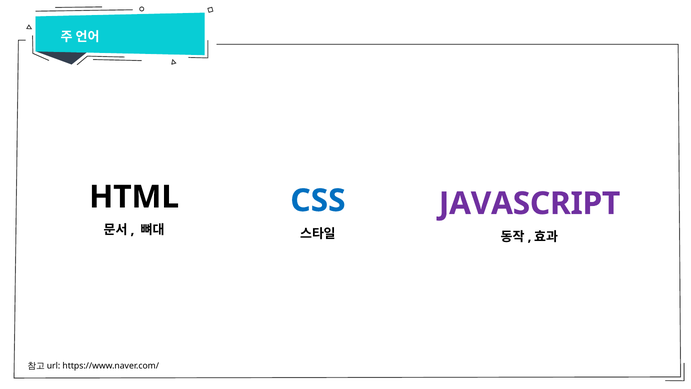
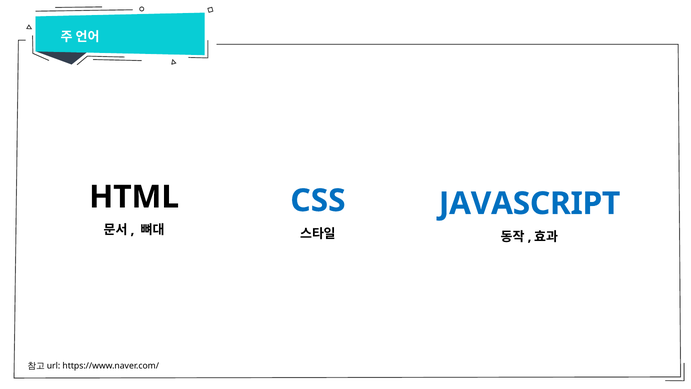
JAVASCRIPT colour: purple -> blue (530, 203)
